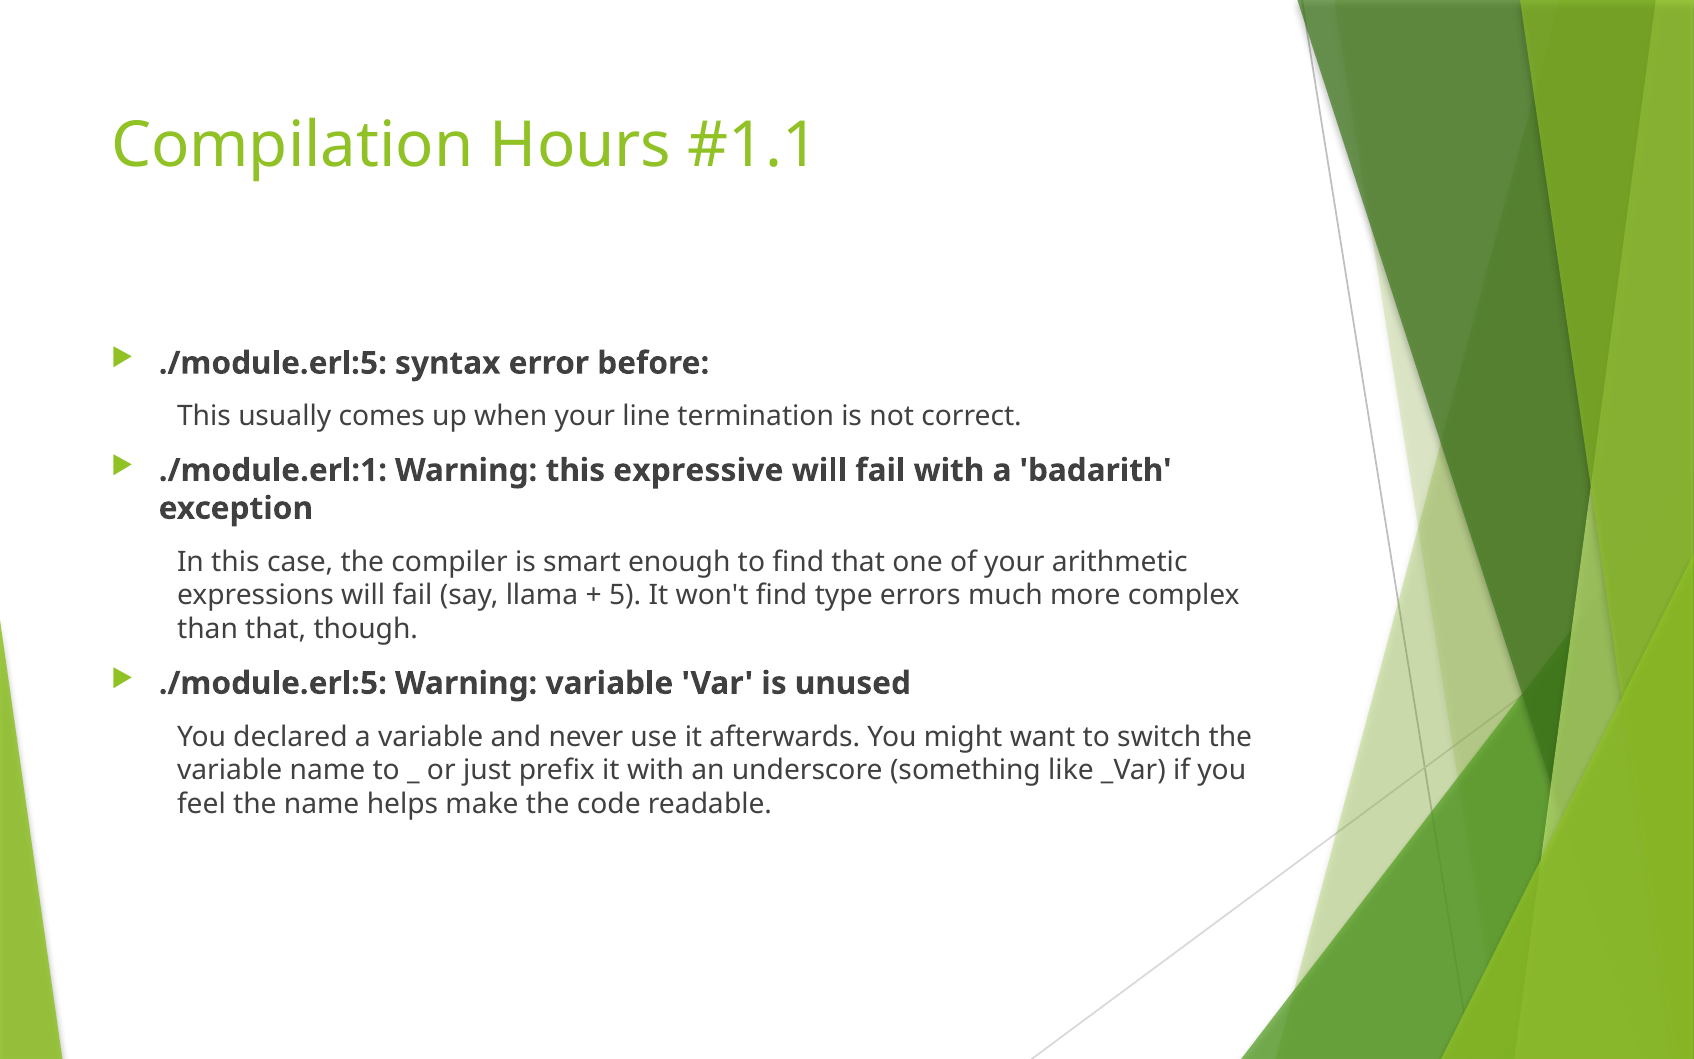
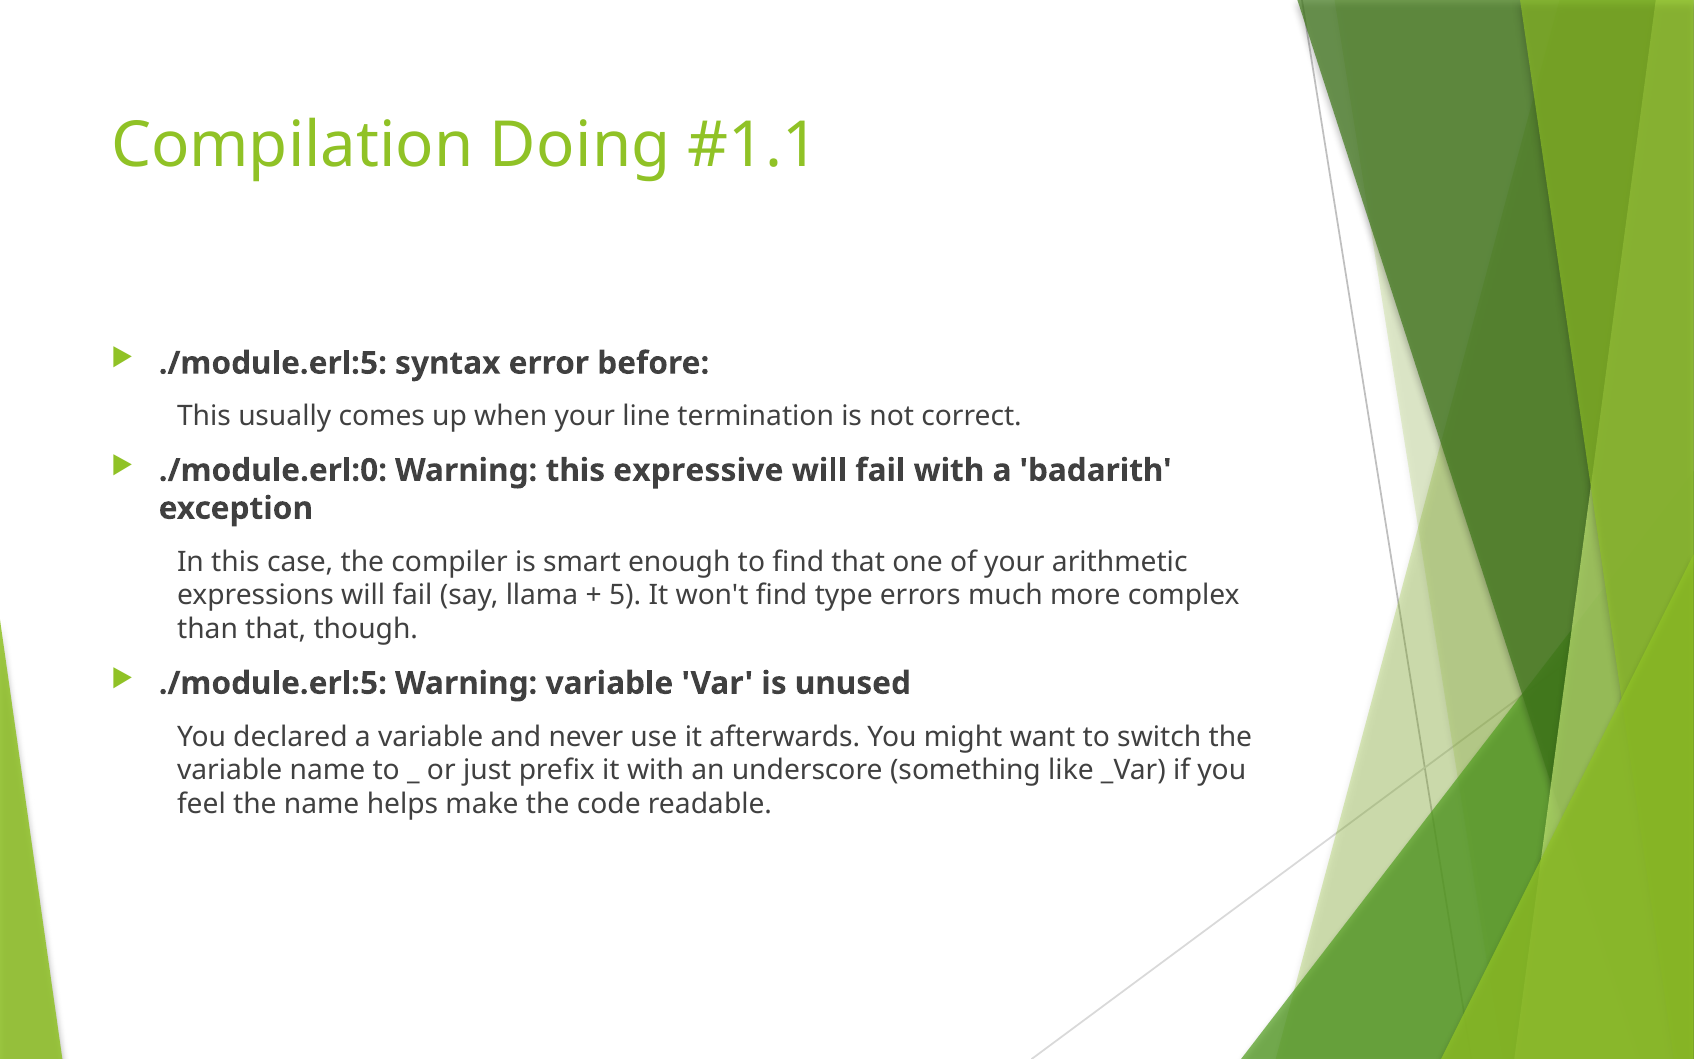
Hours: Hours -> Doing (580, 145)
./module.erl:1: ./module.erl:1 -> ./module.erl:0 (273, 470)
